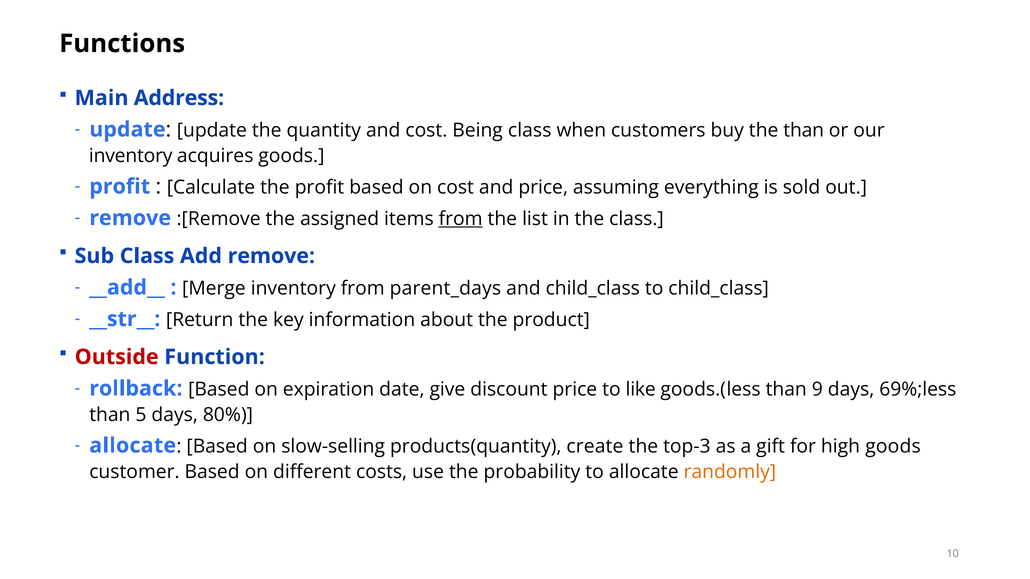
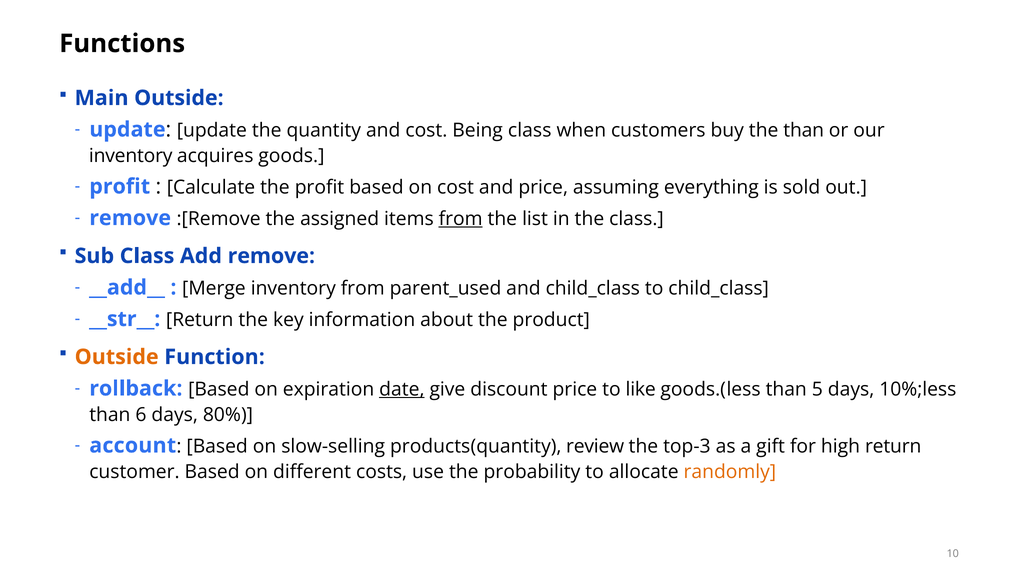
Main Address: Address -> Outside (179, 98)
parent_days: parent_days -> parent_used (445, 288)
Outside colour: red -> orange (117, 357)
date underline: none -> present (402, 389)
9: 9 -> 5 (817, 389)
69%;less: 69%;less -> 10%;less (918, 389)
5: 5 -> 6 (141, 415)
allocate: allocate -> account (133, 446)
create: create -> review (595, 446)
high goods: goods -> return (893, 446)
